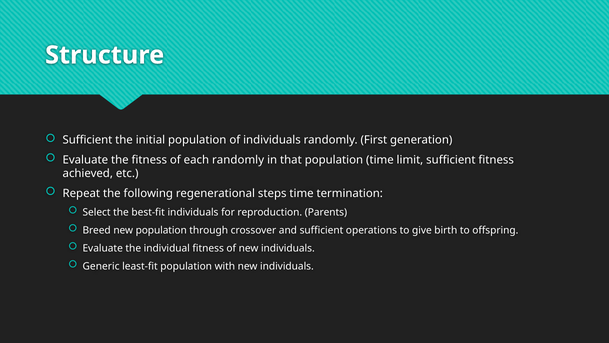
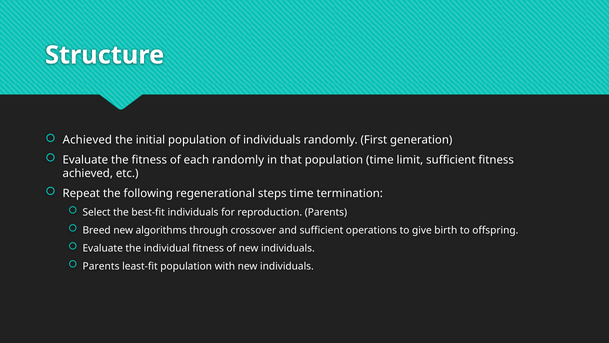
Sufficient: Sufficient -> Achieved (87, 140)
new population: population -> algorithms (161, 230)
Generic: Generic -> Parents (101, 266)
